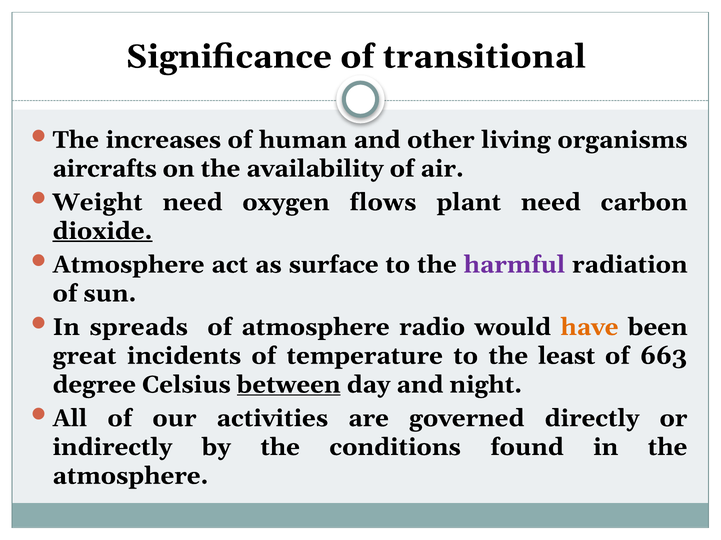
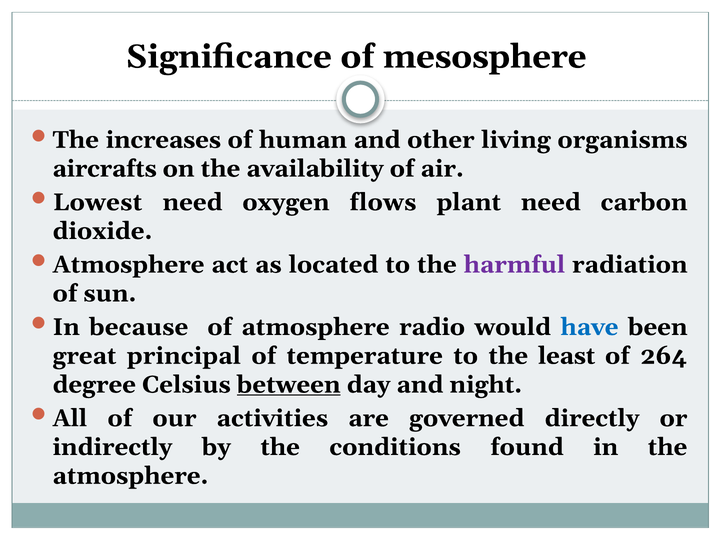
transitional: transitional -> mesosphere (485, 57)
Weight: Weight -> Lowest (98, 203)
dioxide underline: present -> none (102, 231)
surface: surface -> located (334, 265)
spreads: spreads -> because (139, 328)
have colour: orange -> blue (589, 328)
incidents: incidents -> principal (184, 356)
663: 663 -> 264 (664, 356)
